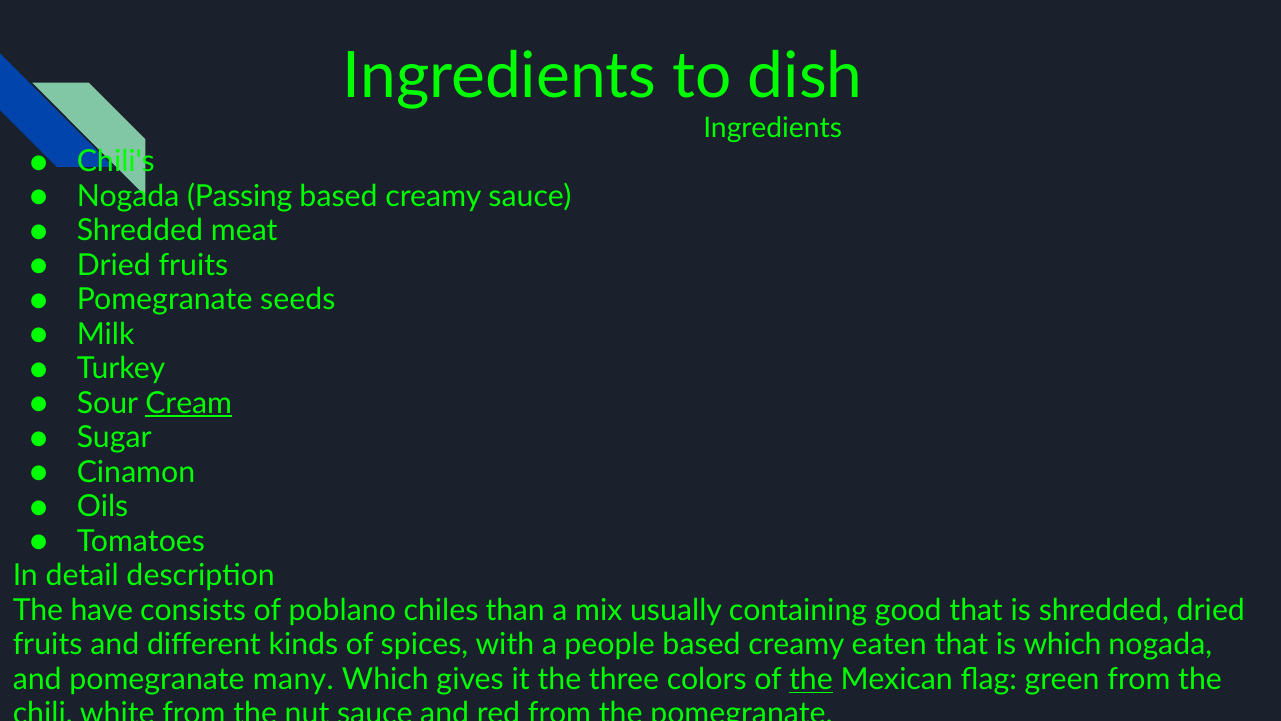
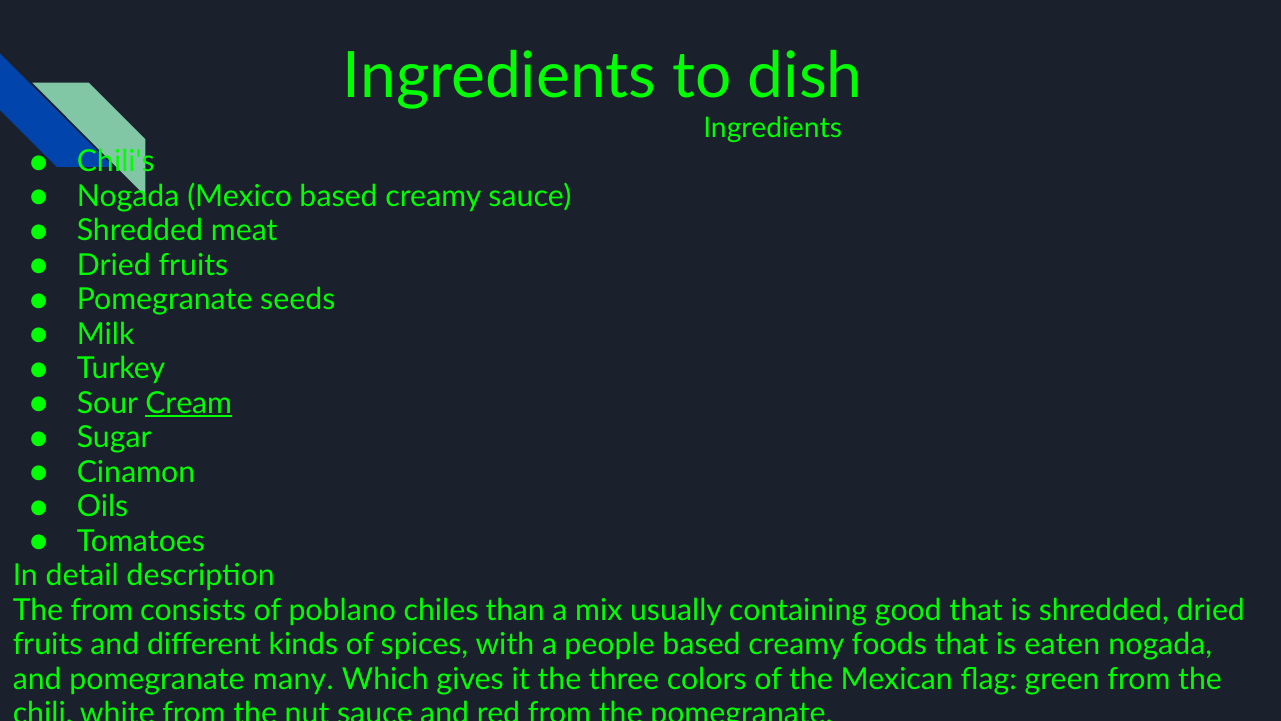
Passing: Passing -> Mexico (240, 196)
The have: have -> from (102, 610)
eaten: eaten -> foods (889, 645)
is which: which -> eaten (1062, 645)
the underline: present -> none (811, 679)
